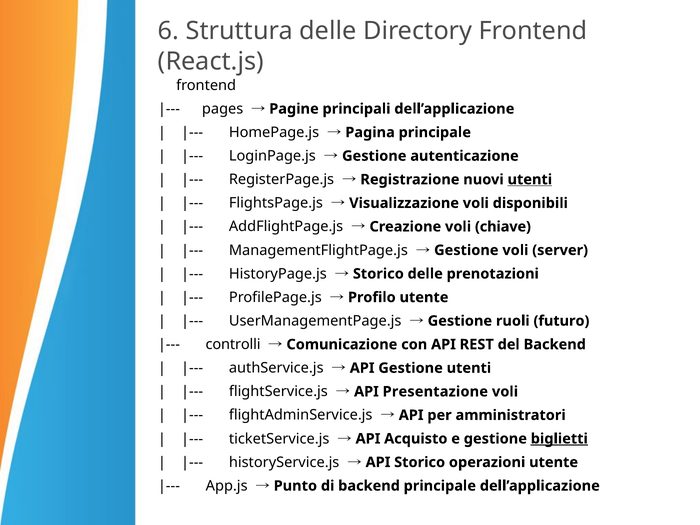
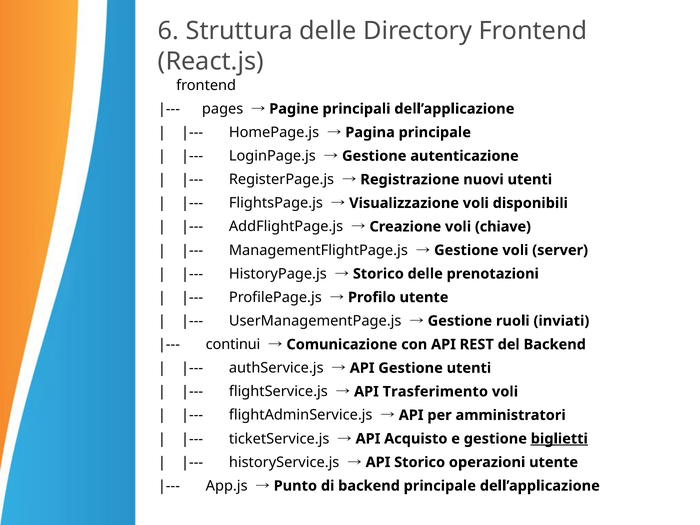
utenti underline: present -> none (530, 180)
futuro: futuro -> inviati (561, 321)
controlli: controlli -> continui (233, 344)
Presentazione: Presentazione -> Trasferimento (435, 392)
